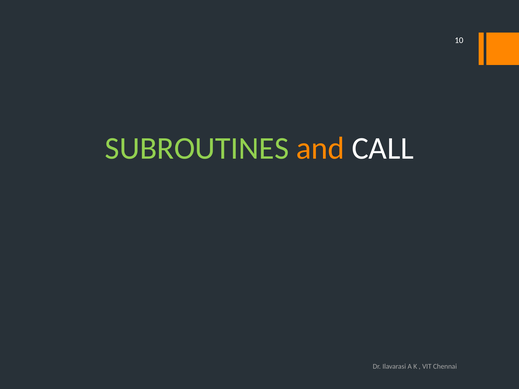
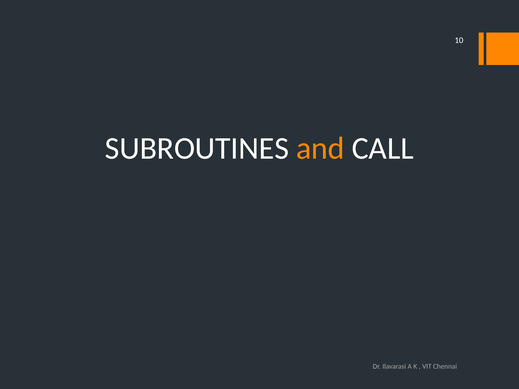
SUBROUTINES colour: light green -> white (197, 148)
